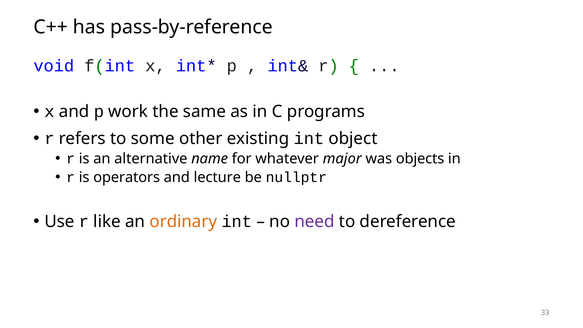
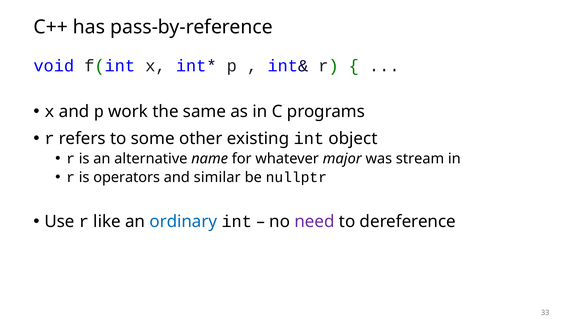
objects: objects -> stream (420, 159)
lecture: lecture -> similar (217, 177)
ordinary colour: orange -> blue (183, 222)
